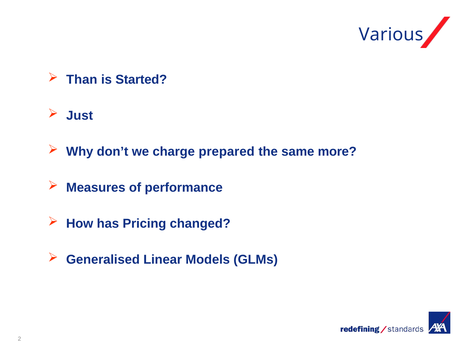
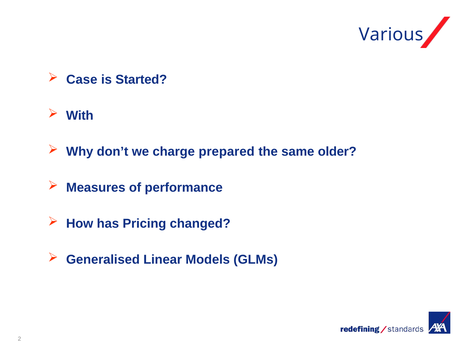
Than: Than -> Case (82, 80)
Just: Just -> With (80, 116)
more: more -> older (337, 152)
